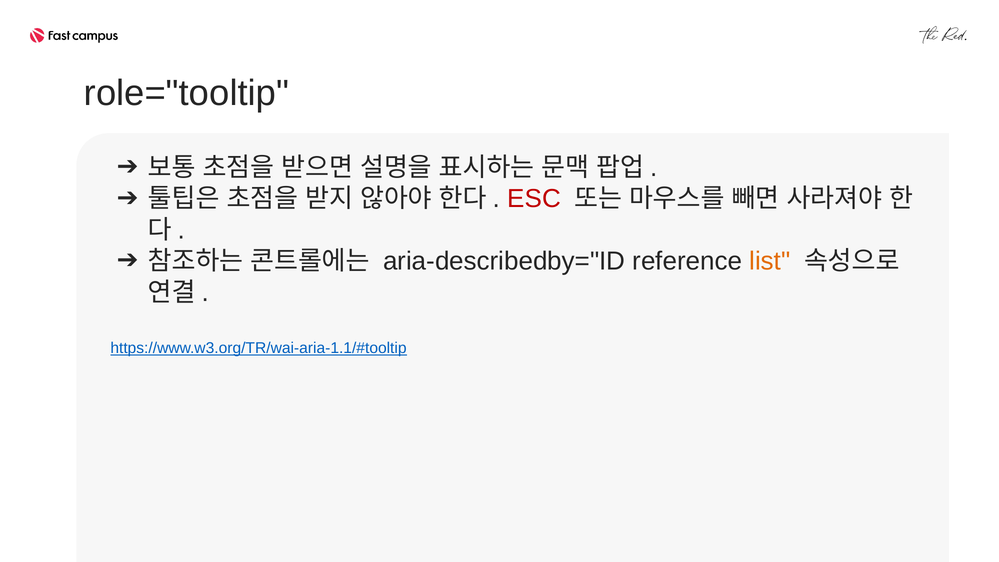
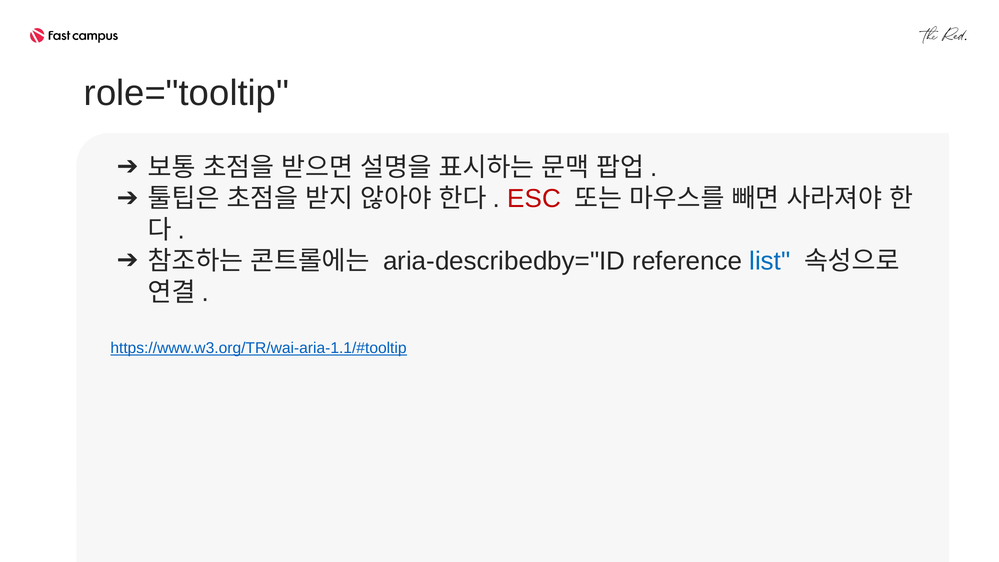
list colour: orange -> blue (770, 261)
